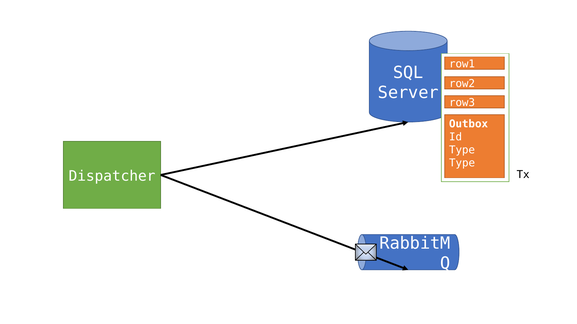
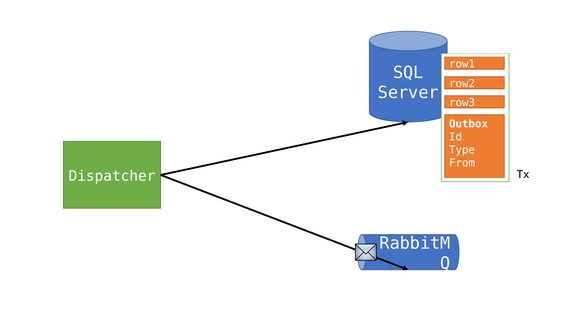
Type: Type -> From (462, 163)
